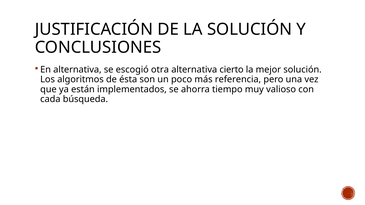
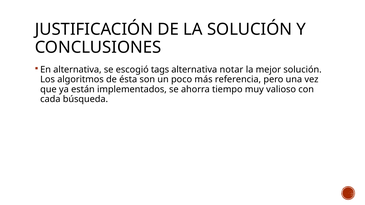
otra: otra -> tags (160, 70)
cierto: cierto -> notar (231, 70)
